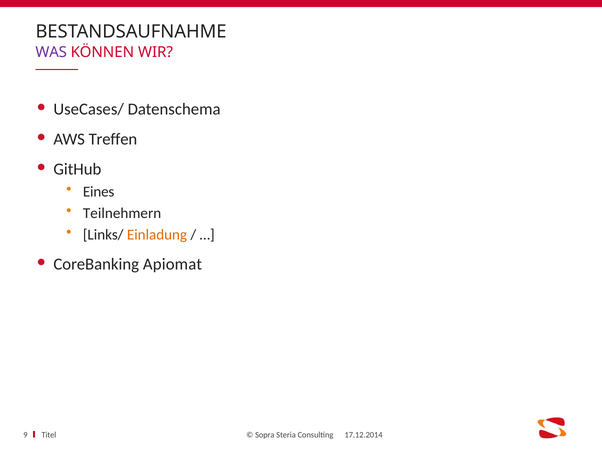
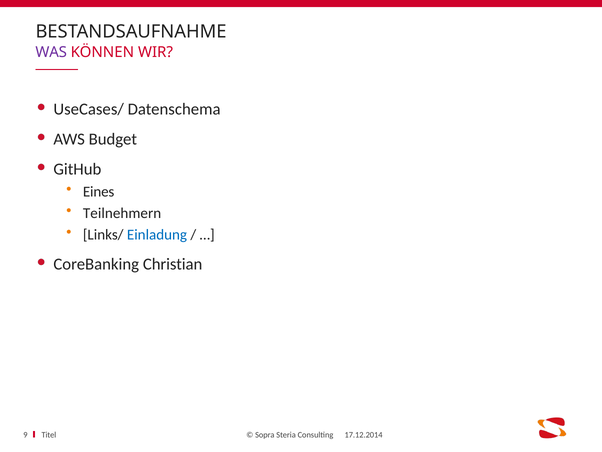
Treffen: Treffen -> Budget (113, 139)
Einladung colour: orange -> blue (157, 235)
Apiomat: Apiomat -> Christian (173, 264)
